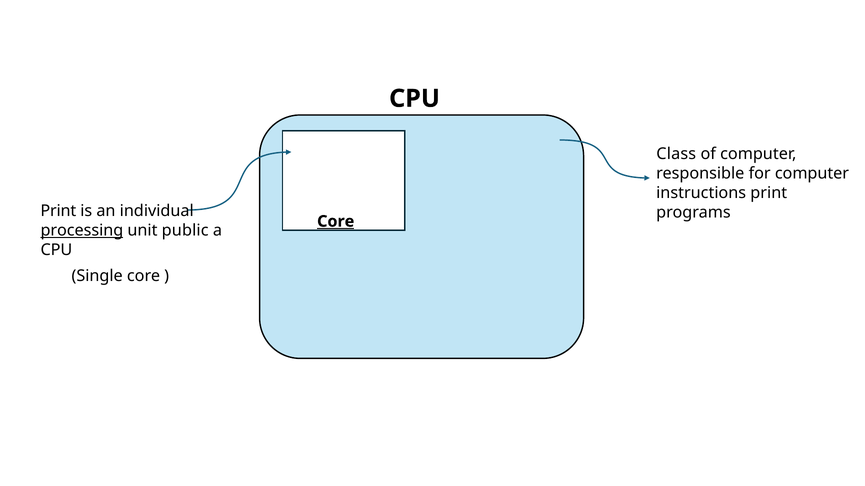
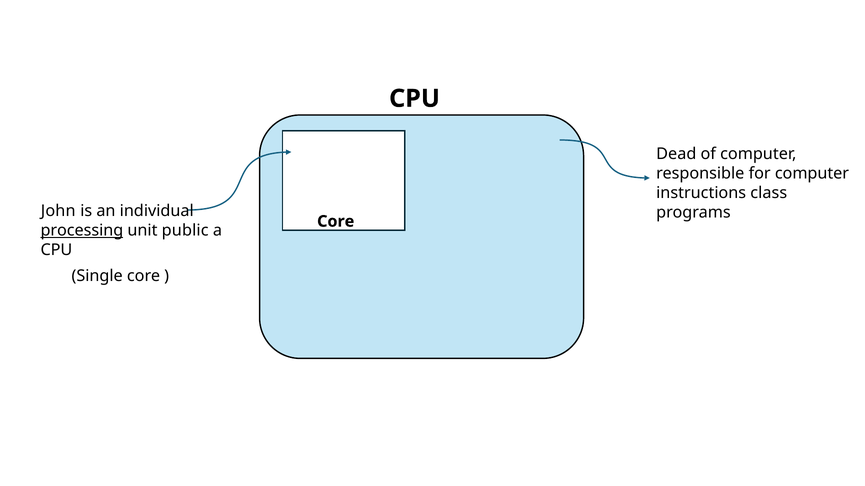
Class: Class -> Dead (676, 154)
instructions print: print -> class (769, 193)
Print: Print -> John (58, 211)
Core underline: present -> none (336, 222)
